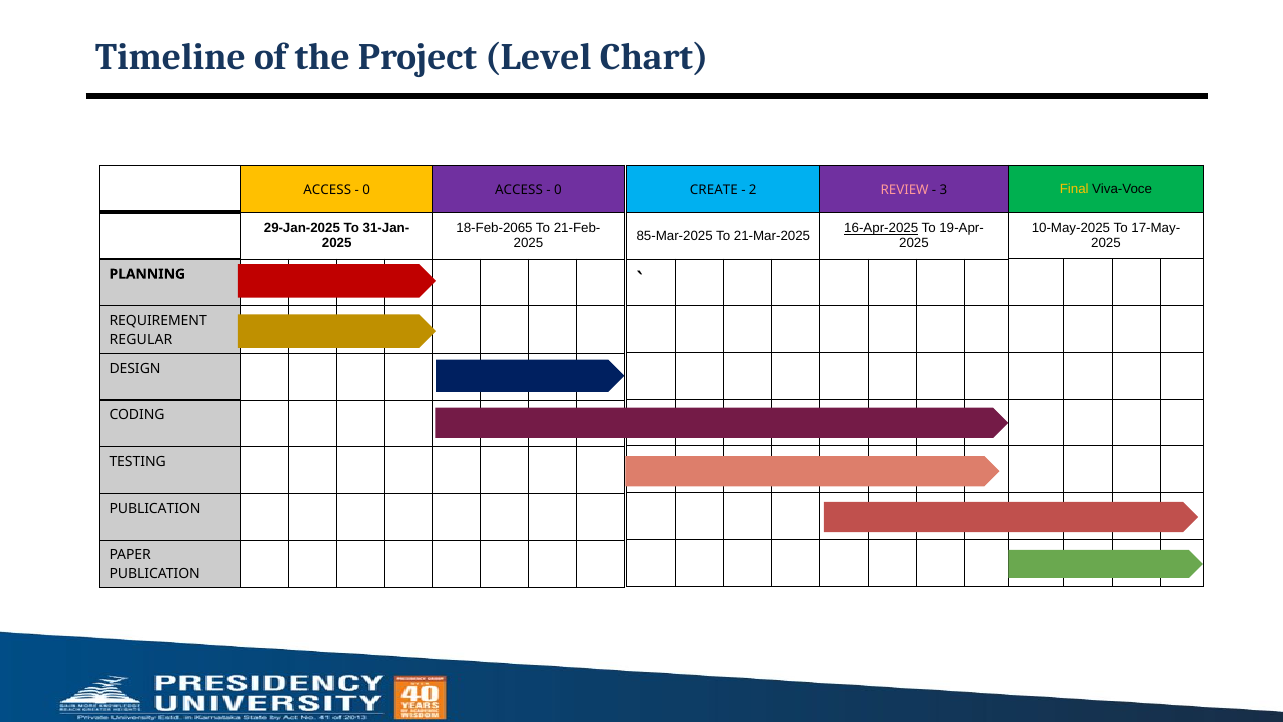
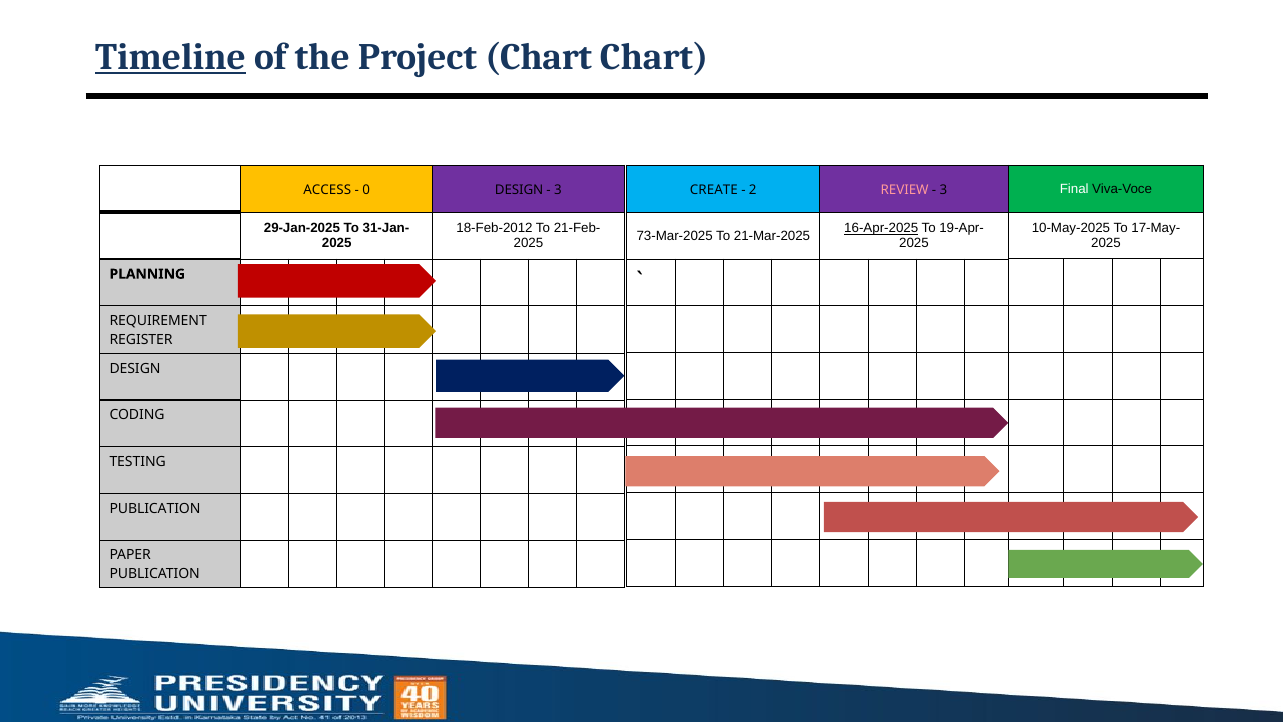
Timeline underline: none -> present (171, 57)
Project Level: Level -> Chart (539, 57)
Final colour: yellow -> white (1074, 189)
0 ACCESS: ACCESS -> DESIGN (519, 190)
0: 0 -> 3 (558, 190)
18-Feb-2065: 18-Feb-2065 -> 18-Feb-2012 (495, 228)
85-Mar-2025: 85-Mar-2025 -> 73-Mar-2025 (675, 236)
REGULAR: REGULAR -> REGISTER (141, 340)
